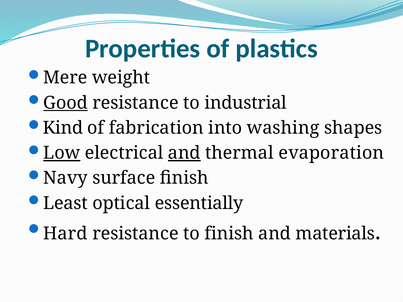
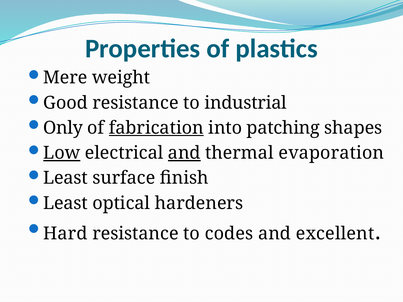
Good underline: present -> none (65, 103)
Kind: Kind -> Only (63, 128)
fabrication underline: none -> present (156, 128)
washing: washing -> patching (283, 128)
Navy: Navy -> Least (66, 178)
essentially: essentially -> hardeners (199, 203)
to finish: finish -> codes (229, 234)
materials: materials -> excellent (335, 234)
